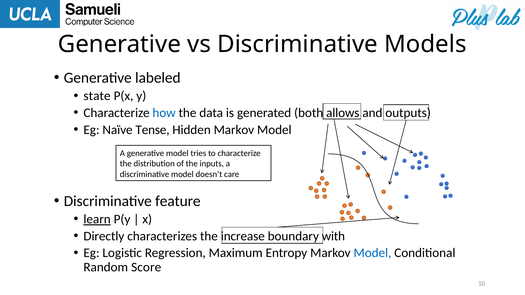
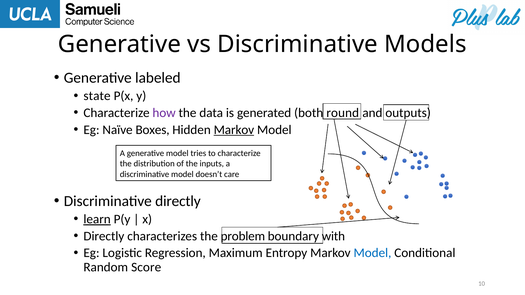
how colour: blue -> purple (164, 113)
allows: allows -> round (343, 113)
Tense: Tense -> Boxes (153, 130)
Markov underline: none -> present (234, 130)
Discriminative feature: feature -> directly (178, 201)
increase: increase -> problem (243, 236)
